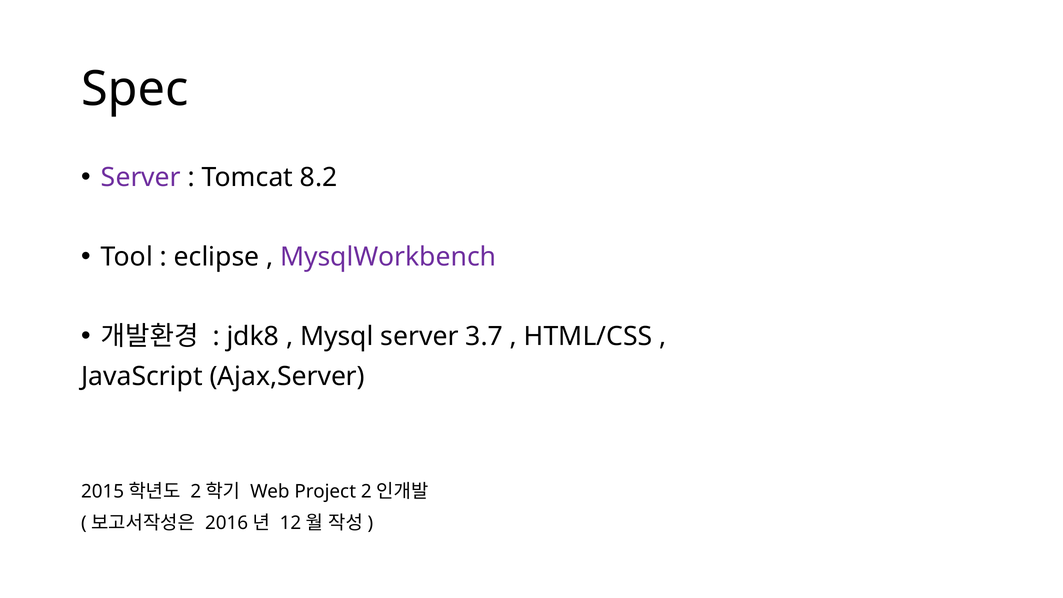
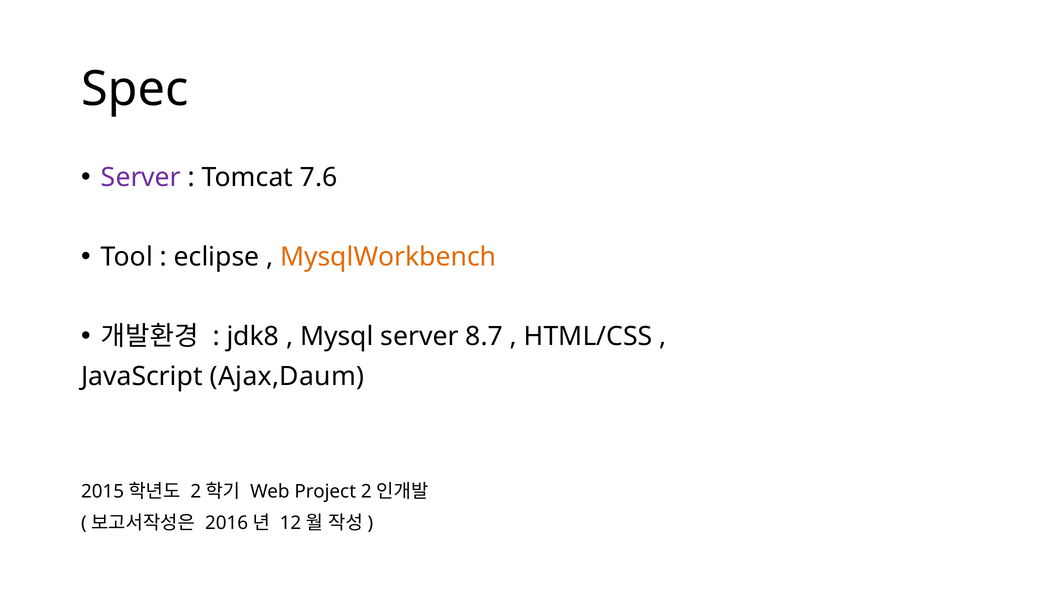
8.2: 8.2 -> 7.6 (319, 177)
MysqlWorkbench colour: purple -> orange (388, 257)
3.7: 3.7 -> 8.7 (484, 336)
Ajax,Server: Ajax,Server -> Ajax,Daum (287, 376)
